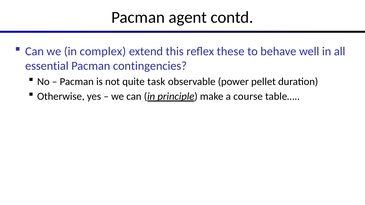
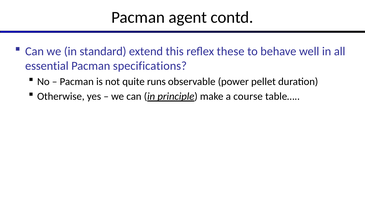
complex: complex -> standard (103, 51)
contingencies: contingencies -> specifications (150, 66)
task: task -> runs (156, 82)
